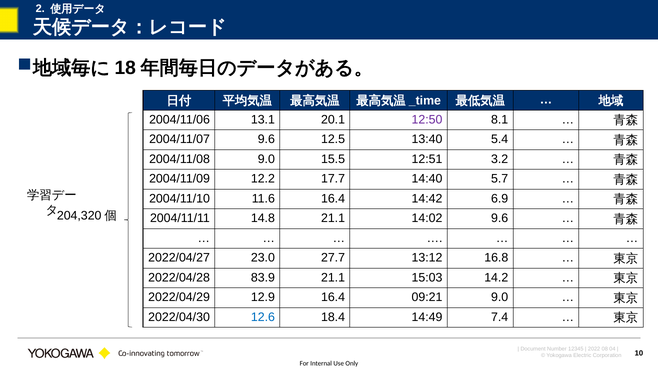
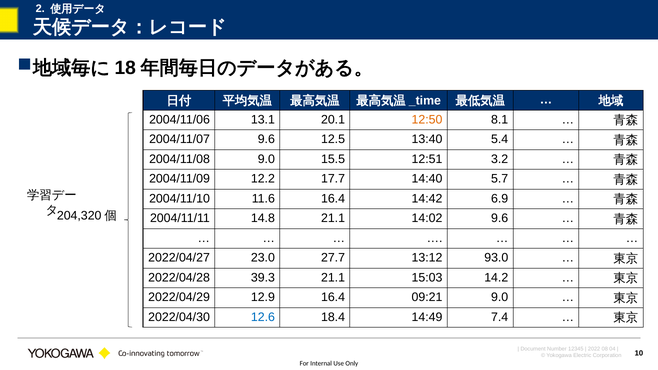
12:50 colour: purple -> orange (427, 120)
16.8: 16.8 -> 93.0 (496, 258)
83.9: 83.9 -> 39.3 (263, 278)
